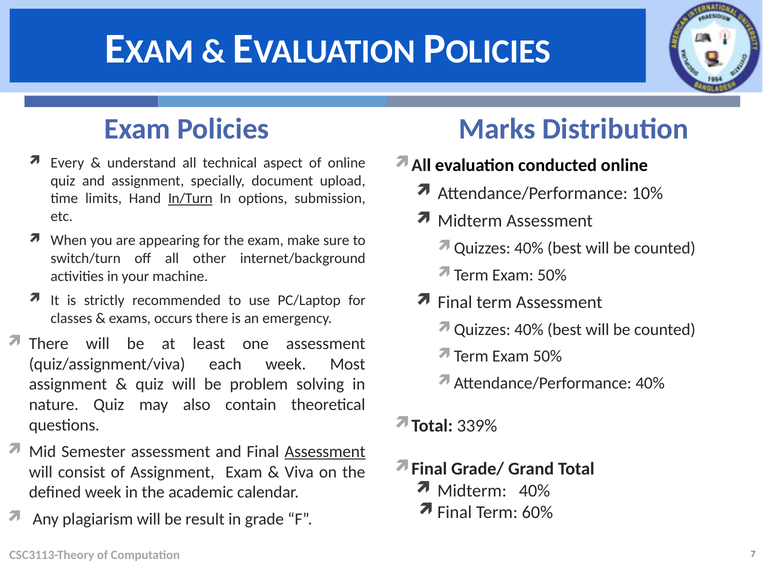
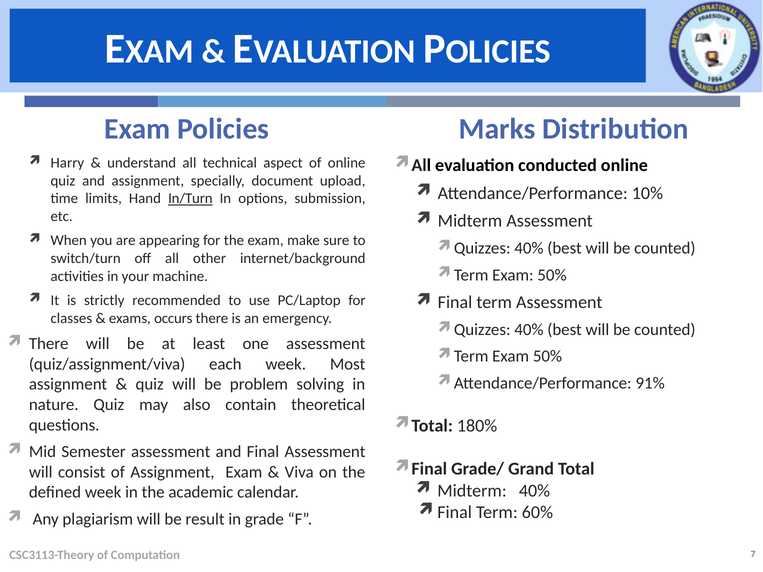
Every: Every -> Harry (67, 163)
40%: 40% -> 91% (650, 383)
339%: 339% -> 180% (477, 426)
Assessment underline: present -> none (325, 452)
